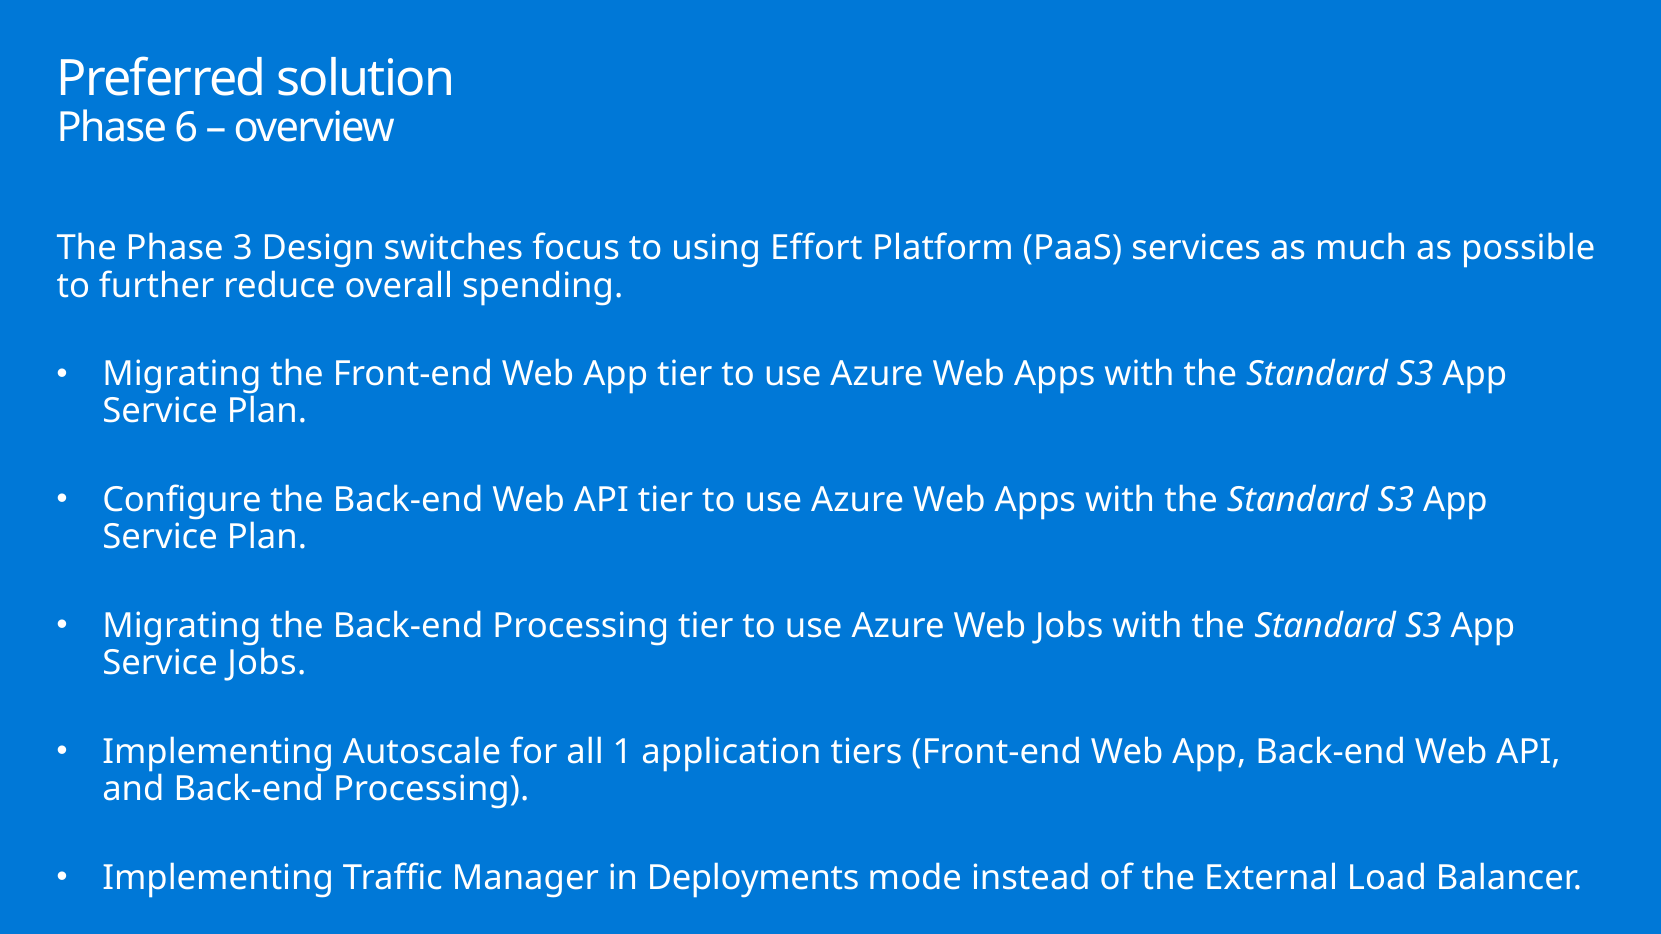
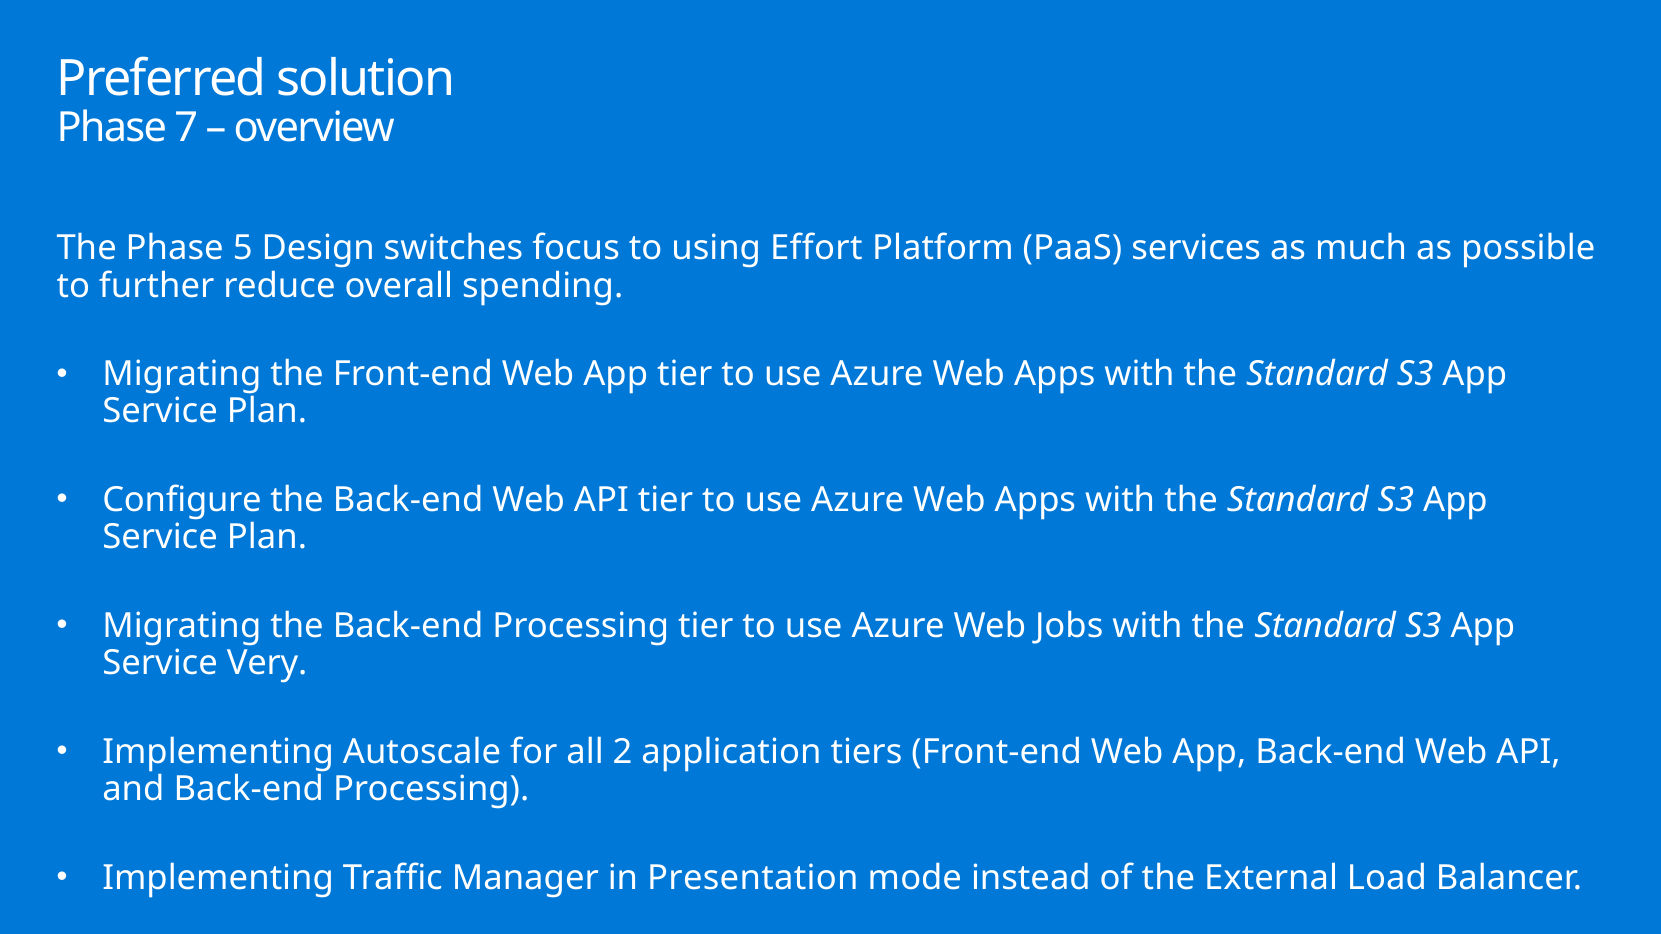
6: 6 -> 7 (186, 128)
3: 3 -> 5 (243, 248)
Service Jobs: Jobs -> Very (267, 664)
1: 1 -> 2 (623, 752)
Deployments: Deployments -> Presentation (753, 878)
